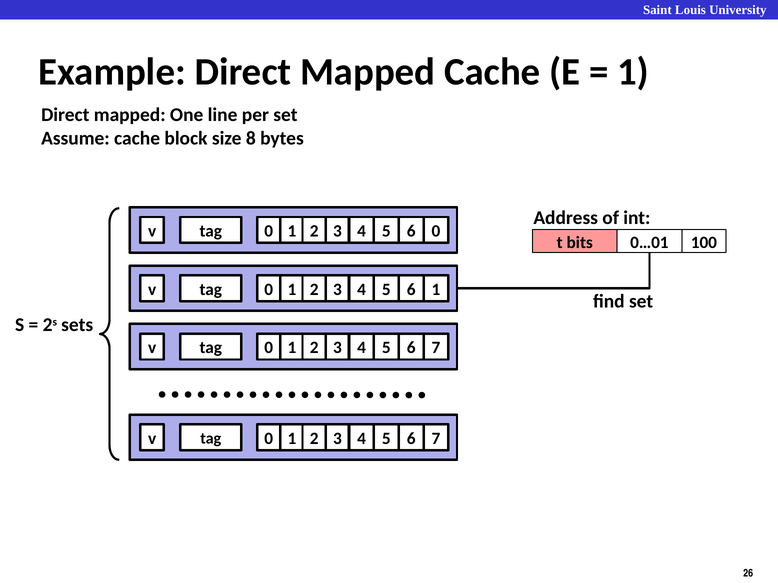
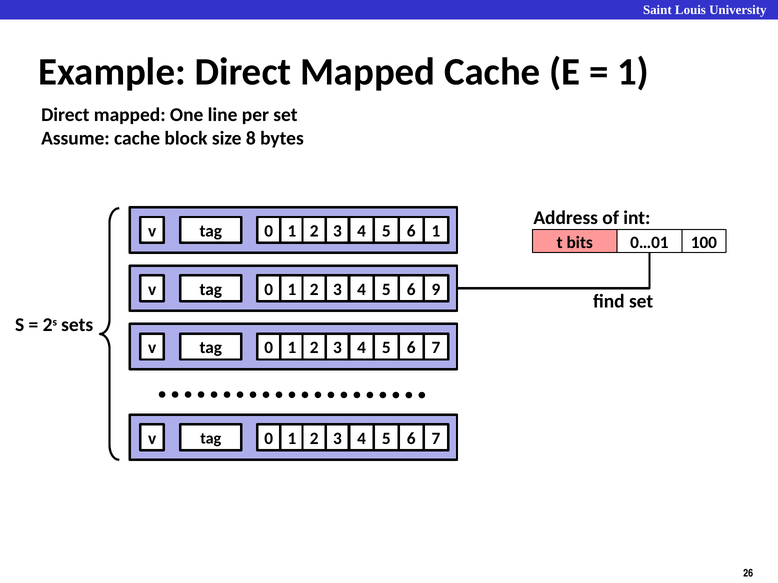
2 0: 0 -> 1 (436, 231)
2 1: 1 -> 9 (436, 290)
